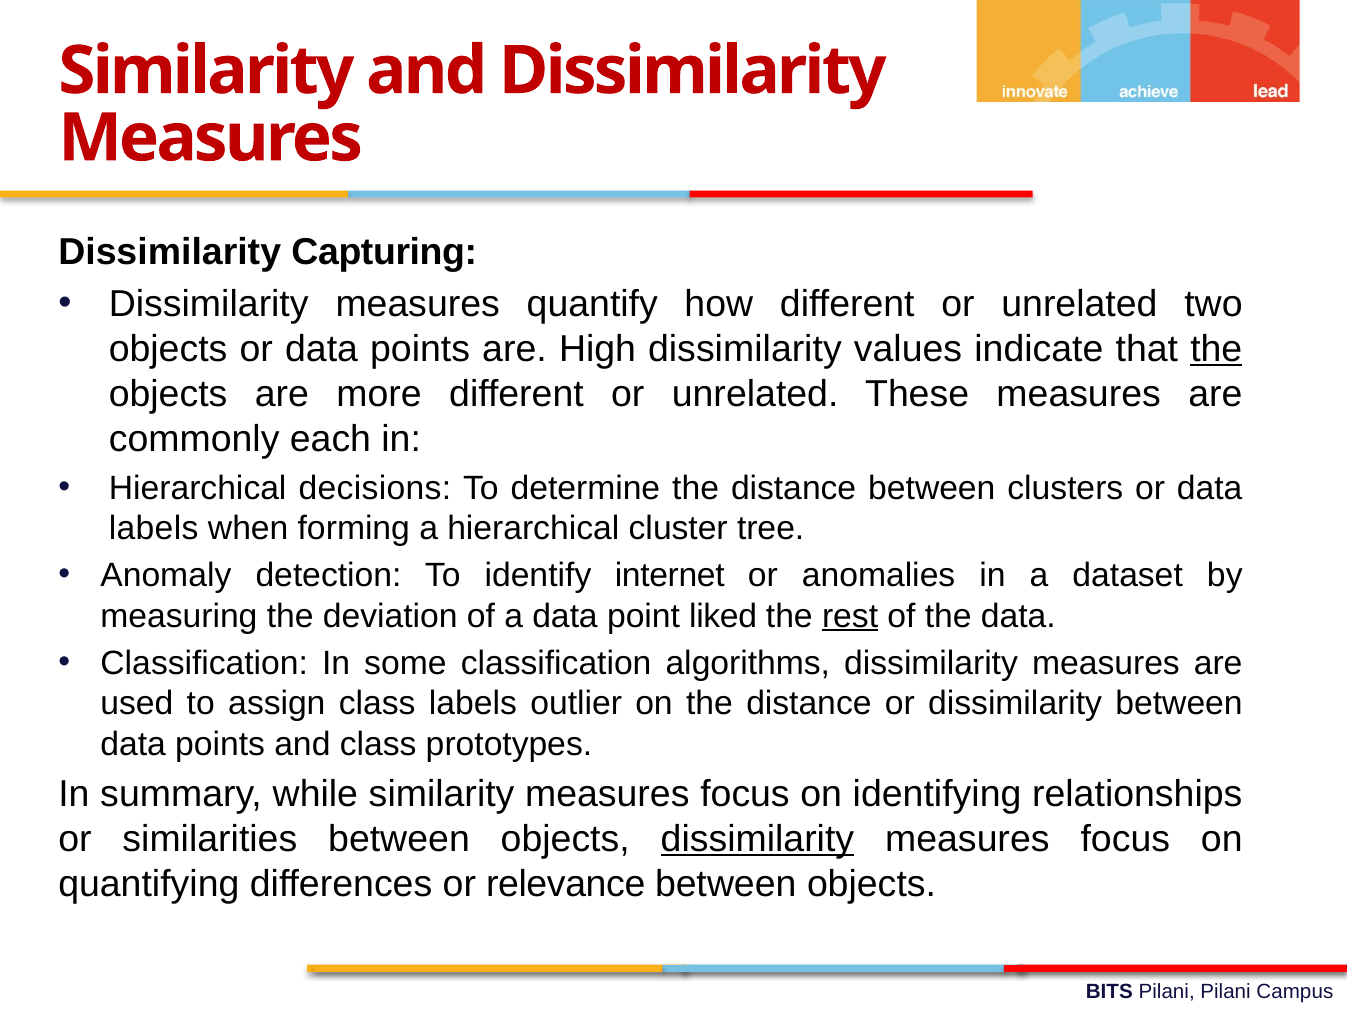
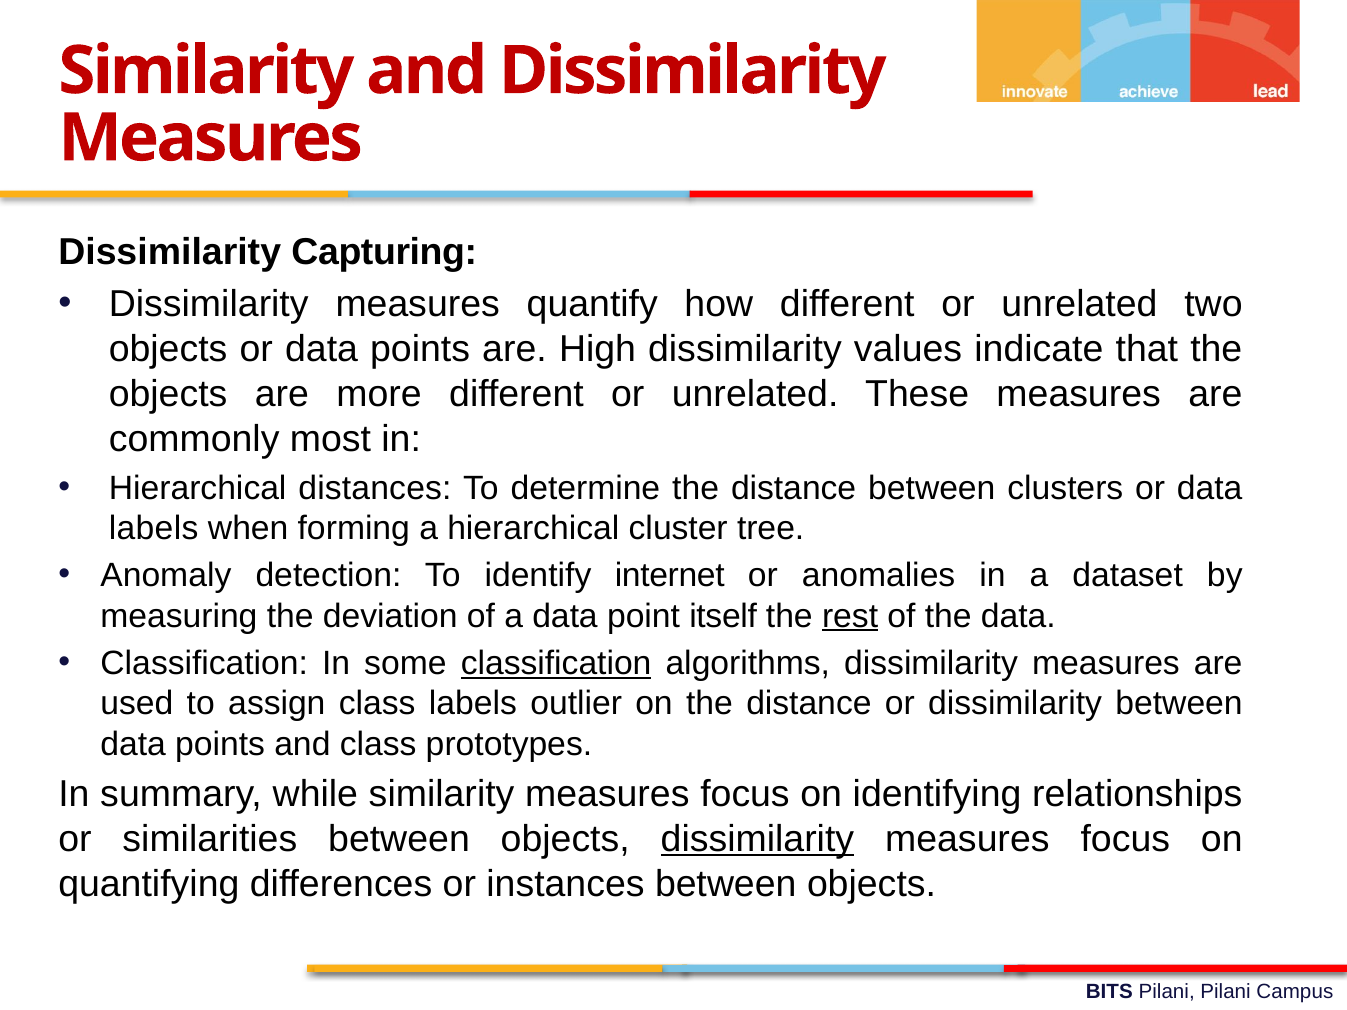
the underline: present -> none (1216, 349)
each: each -> most (330, 439)
decisions: decisions -> distances (375, 488)
liked: liked -> itself (723, 616)
classification underline: none -> present (556, 663)
relevance: relevance -> instances (565, 884)
